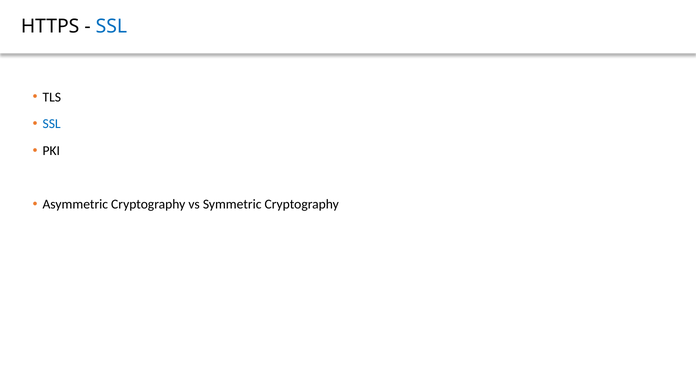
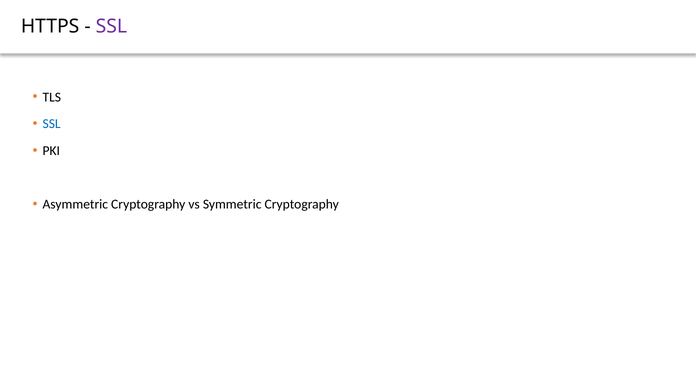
SSL colour: blue -> purple (111, 26)
